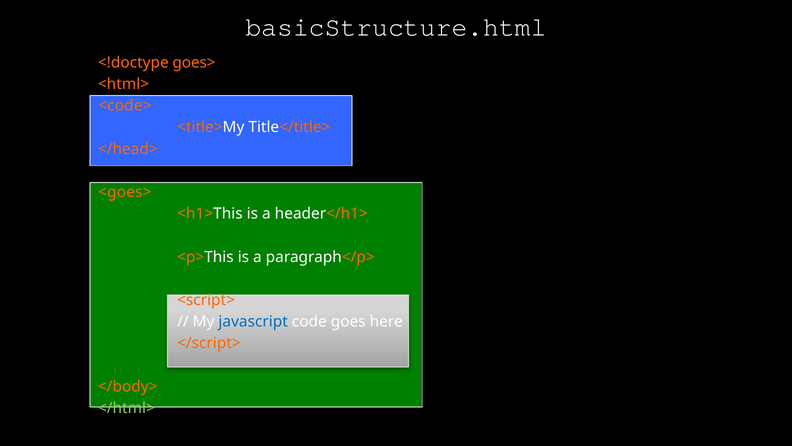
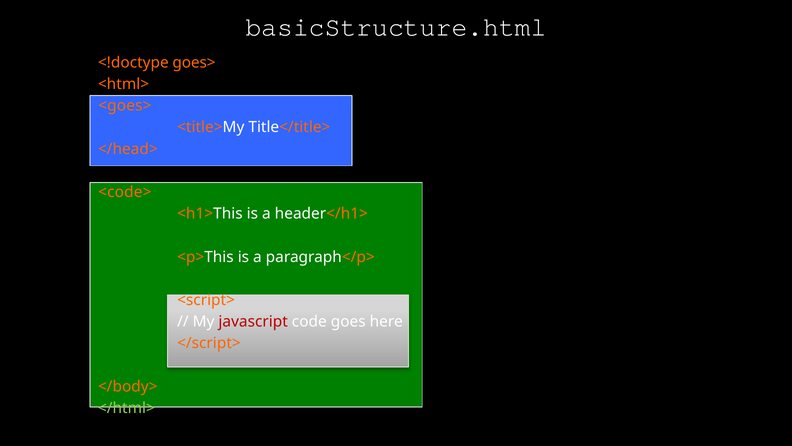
<code>: <code> -> <goes> (125, 106)
<goes>: <goes> -> <code> (125, 192)
javascript colour: blue -> red (253, 321)
